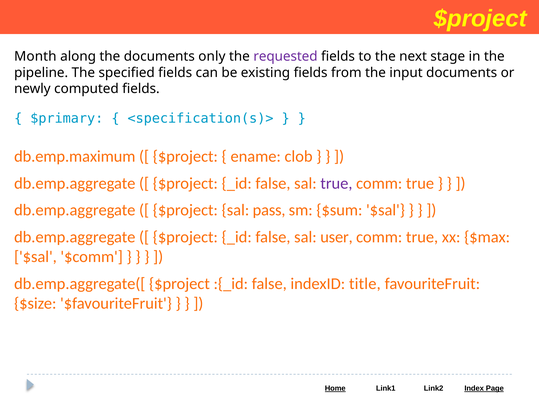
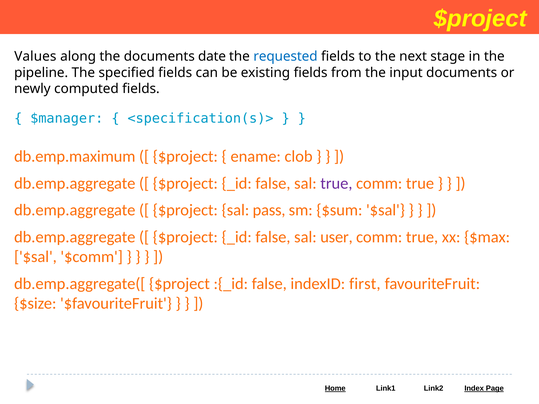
Month: Month -> Values (35, 57)
only: only -> date (212, 57)
requested colour: purple -> blue (285, 57)
$primary: $primary -> $manager (67, 119)
title: title -> first (365, 284)
